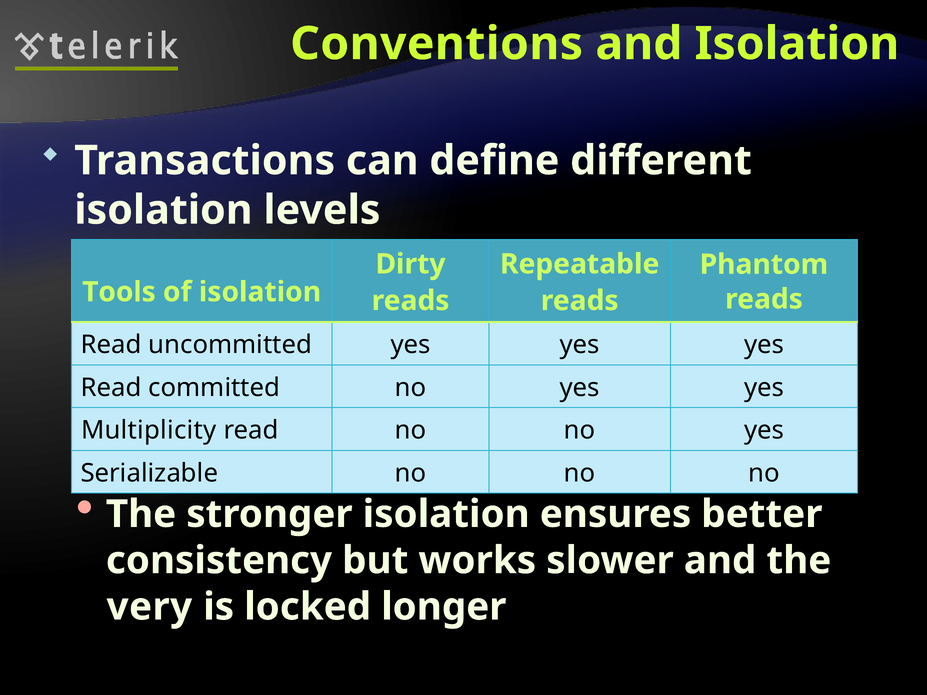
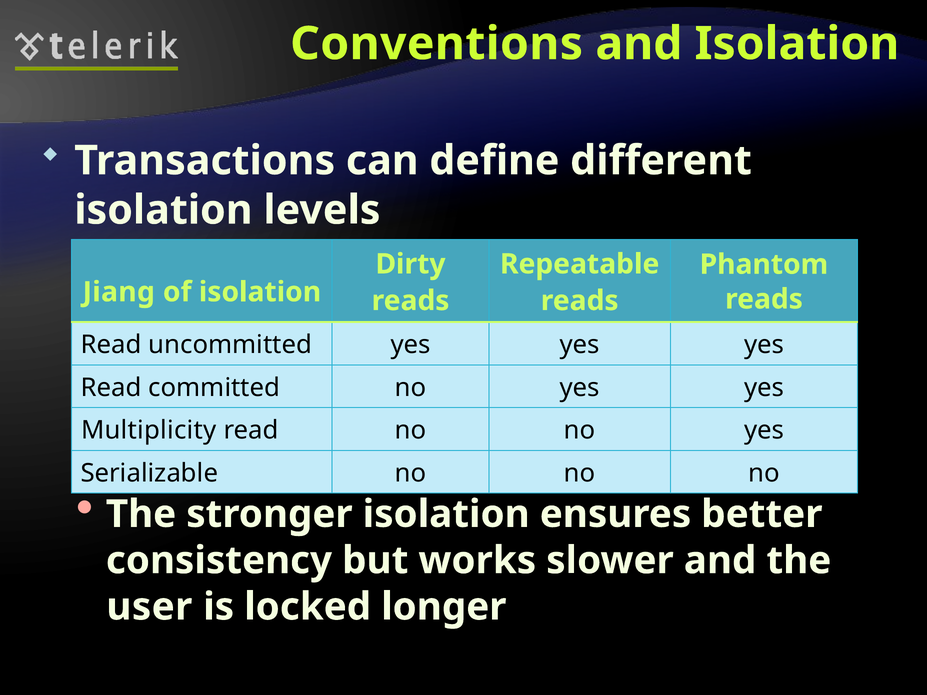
Tools: Tools -> Jiang (119, 292)
very: very -> user (149, 607)
